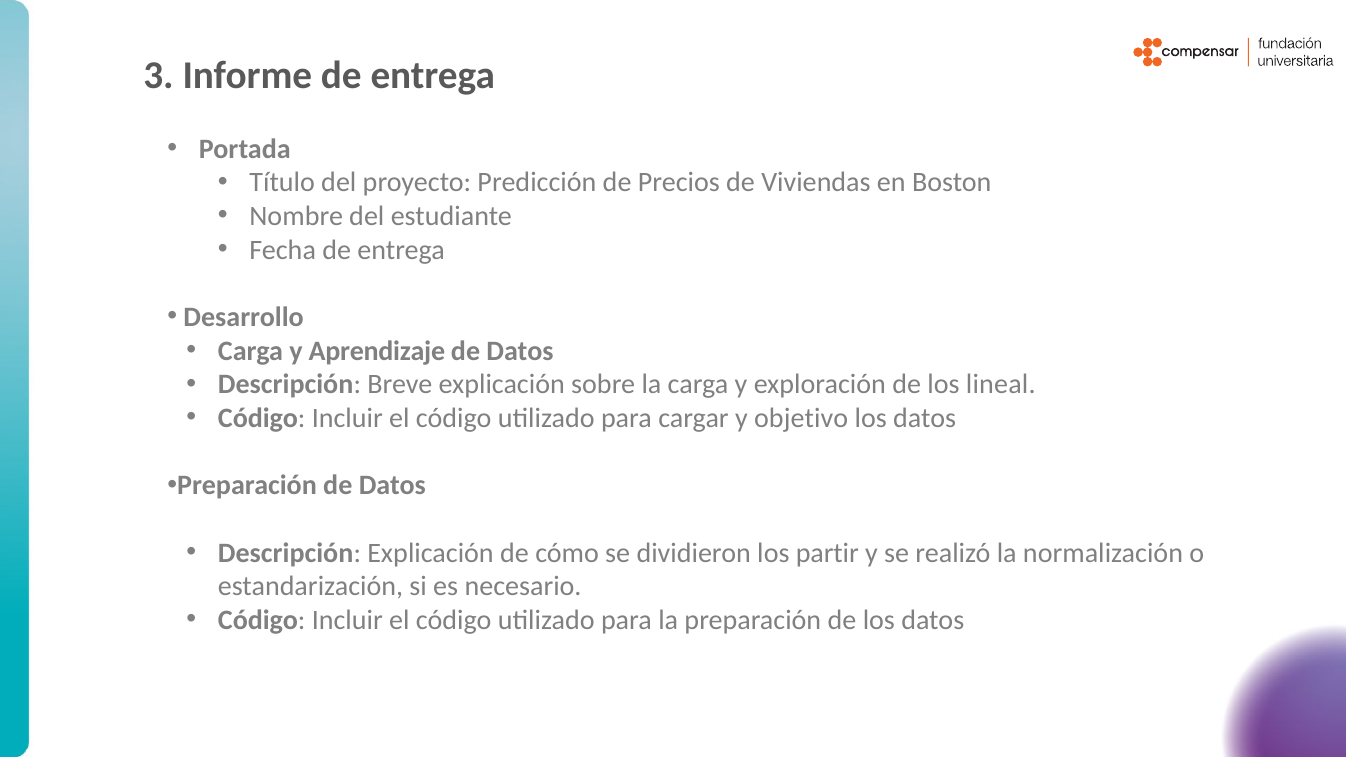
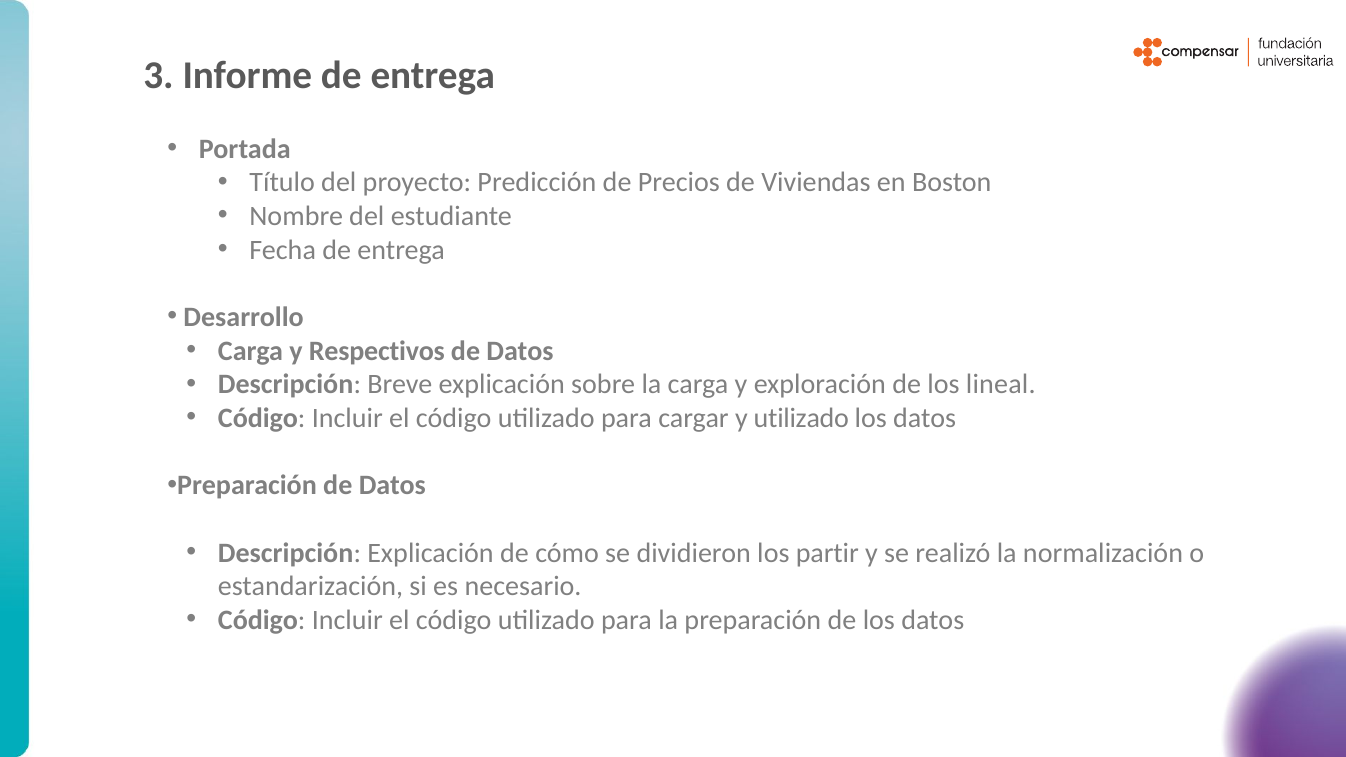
Aprendizaje: Aprendizaje -> Respectivos (377, 351)
y objetivo: objetivo -> utilizado (801, 418)
